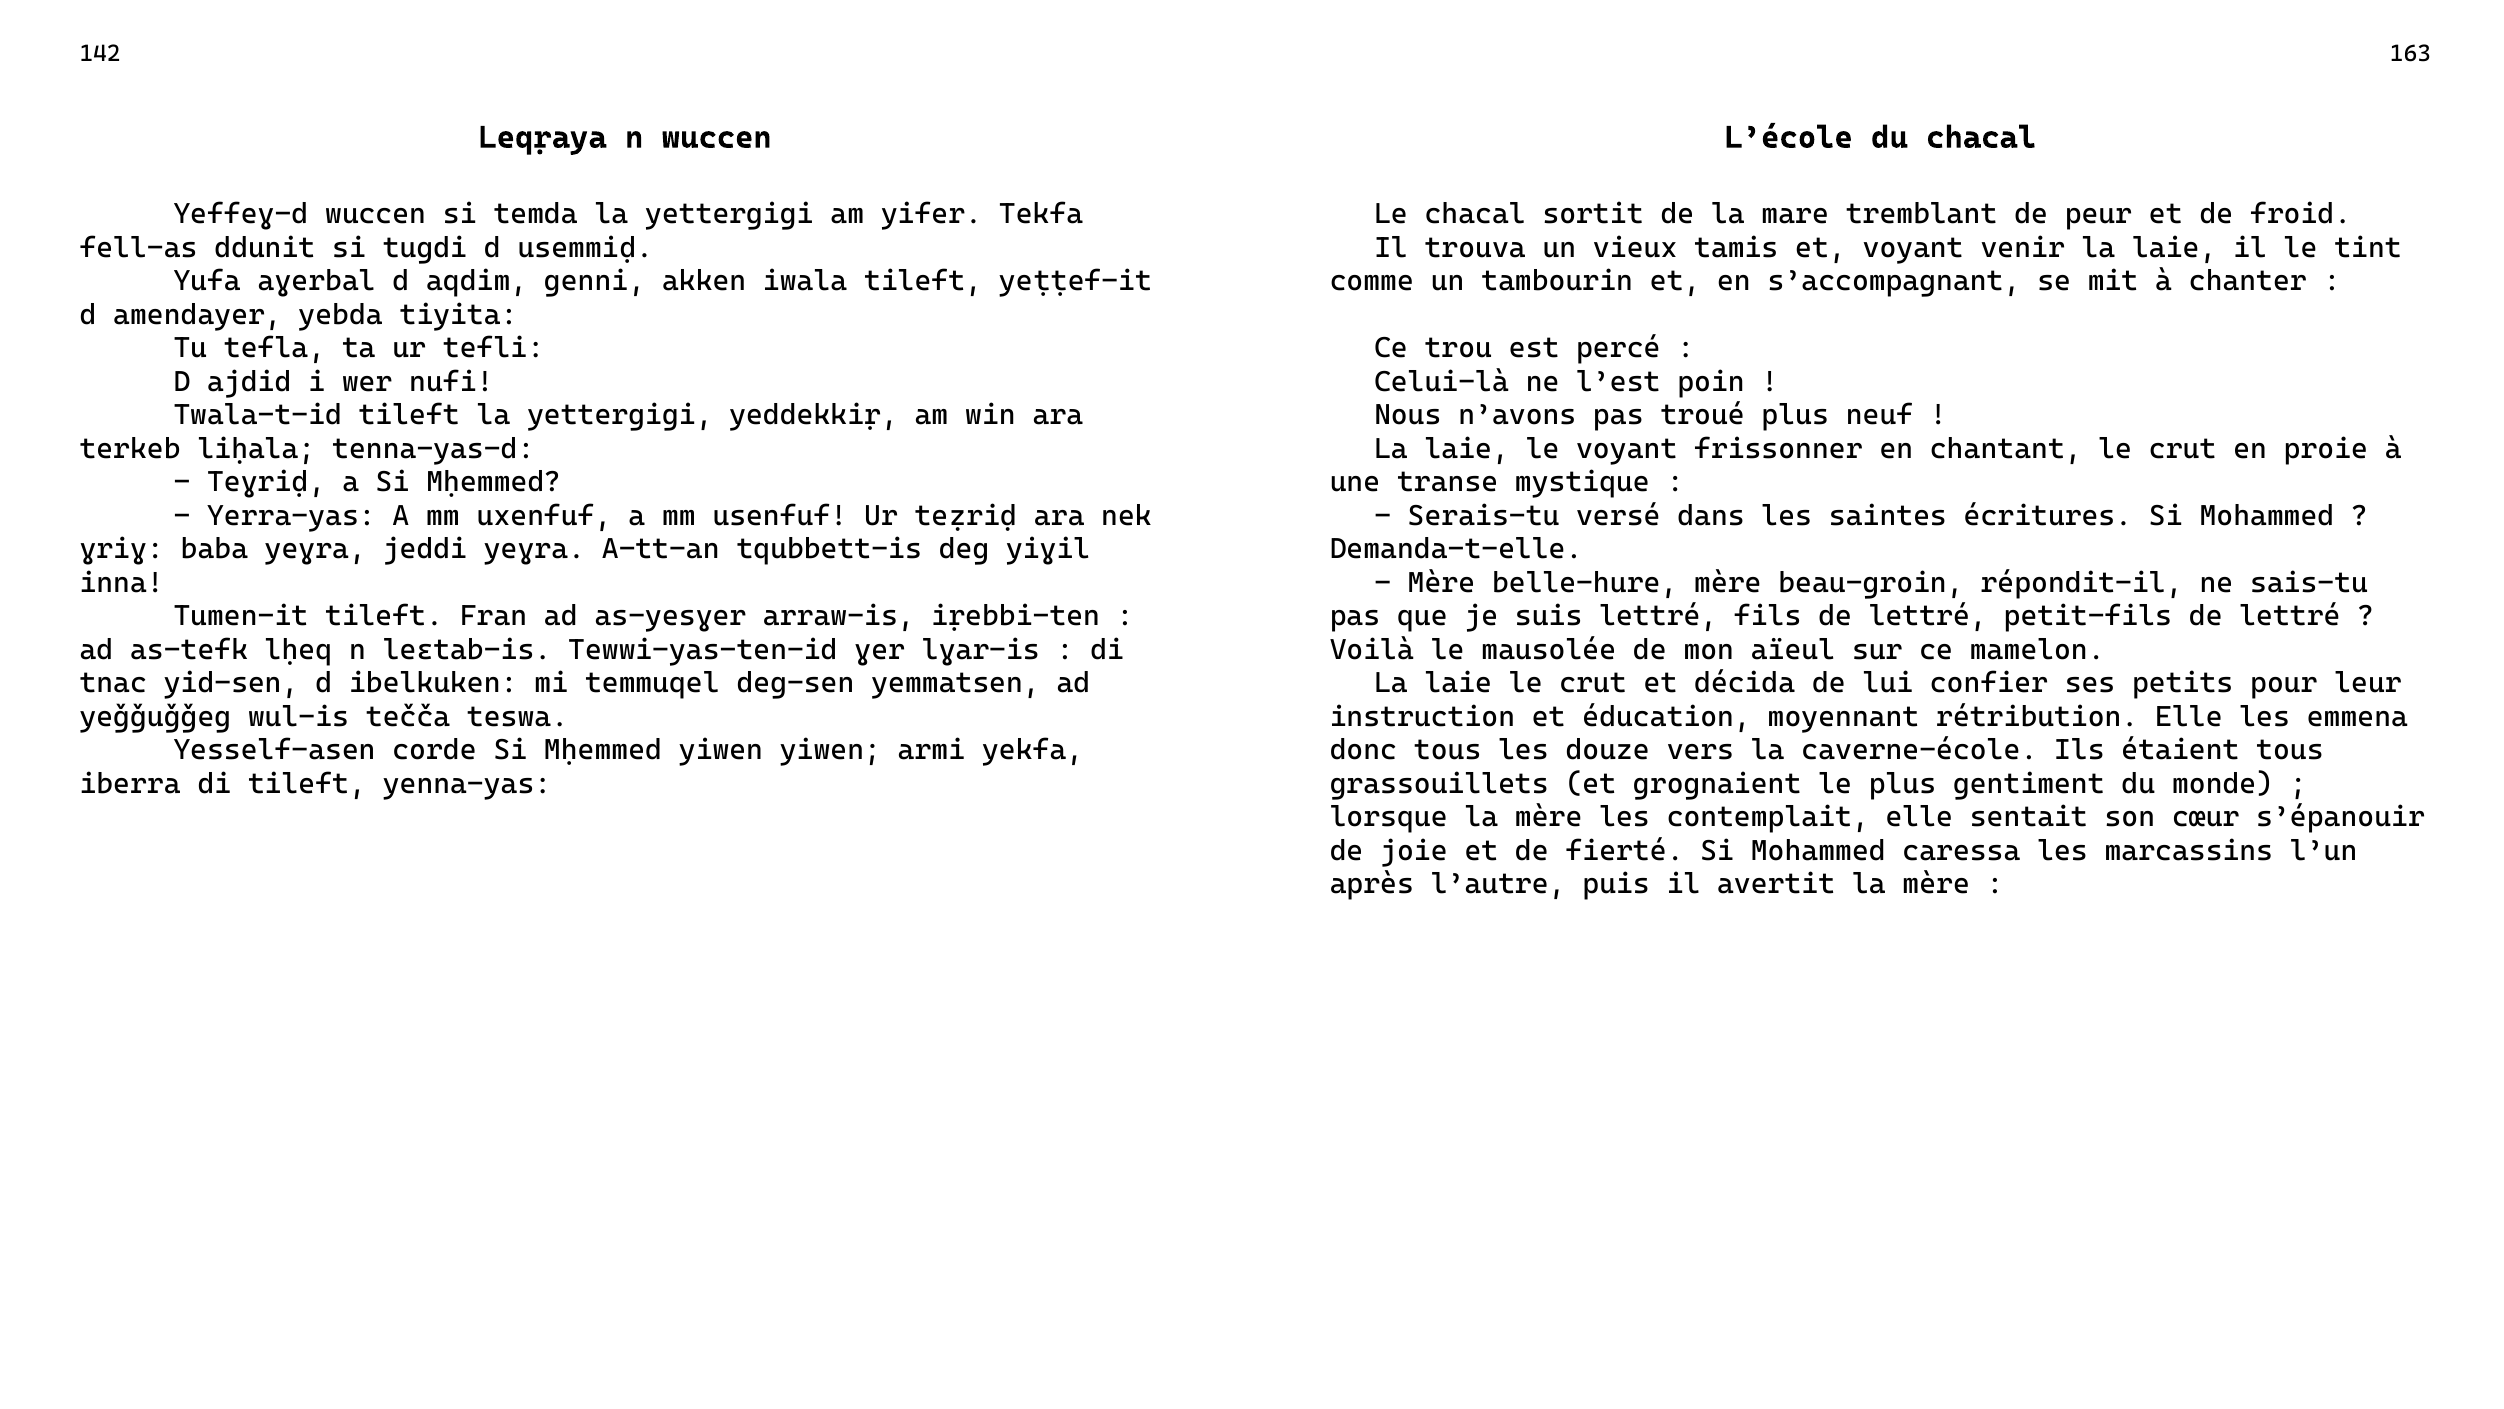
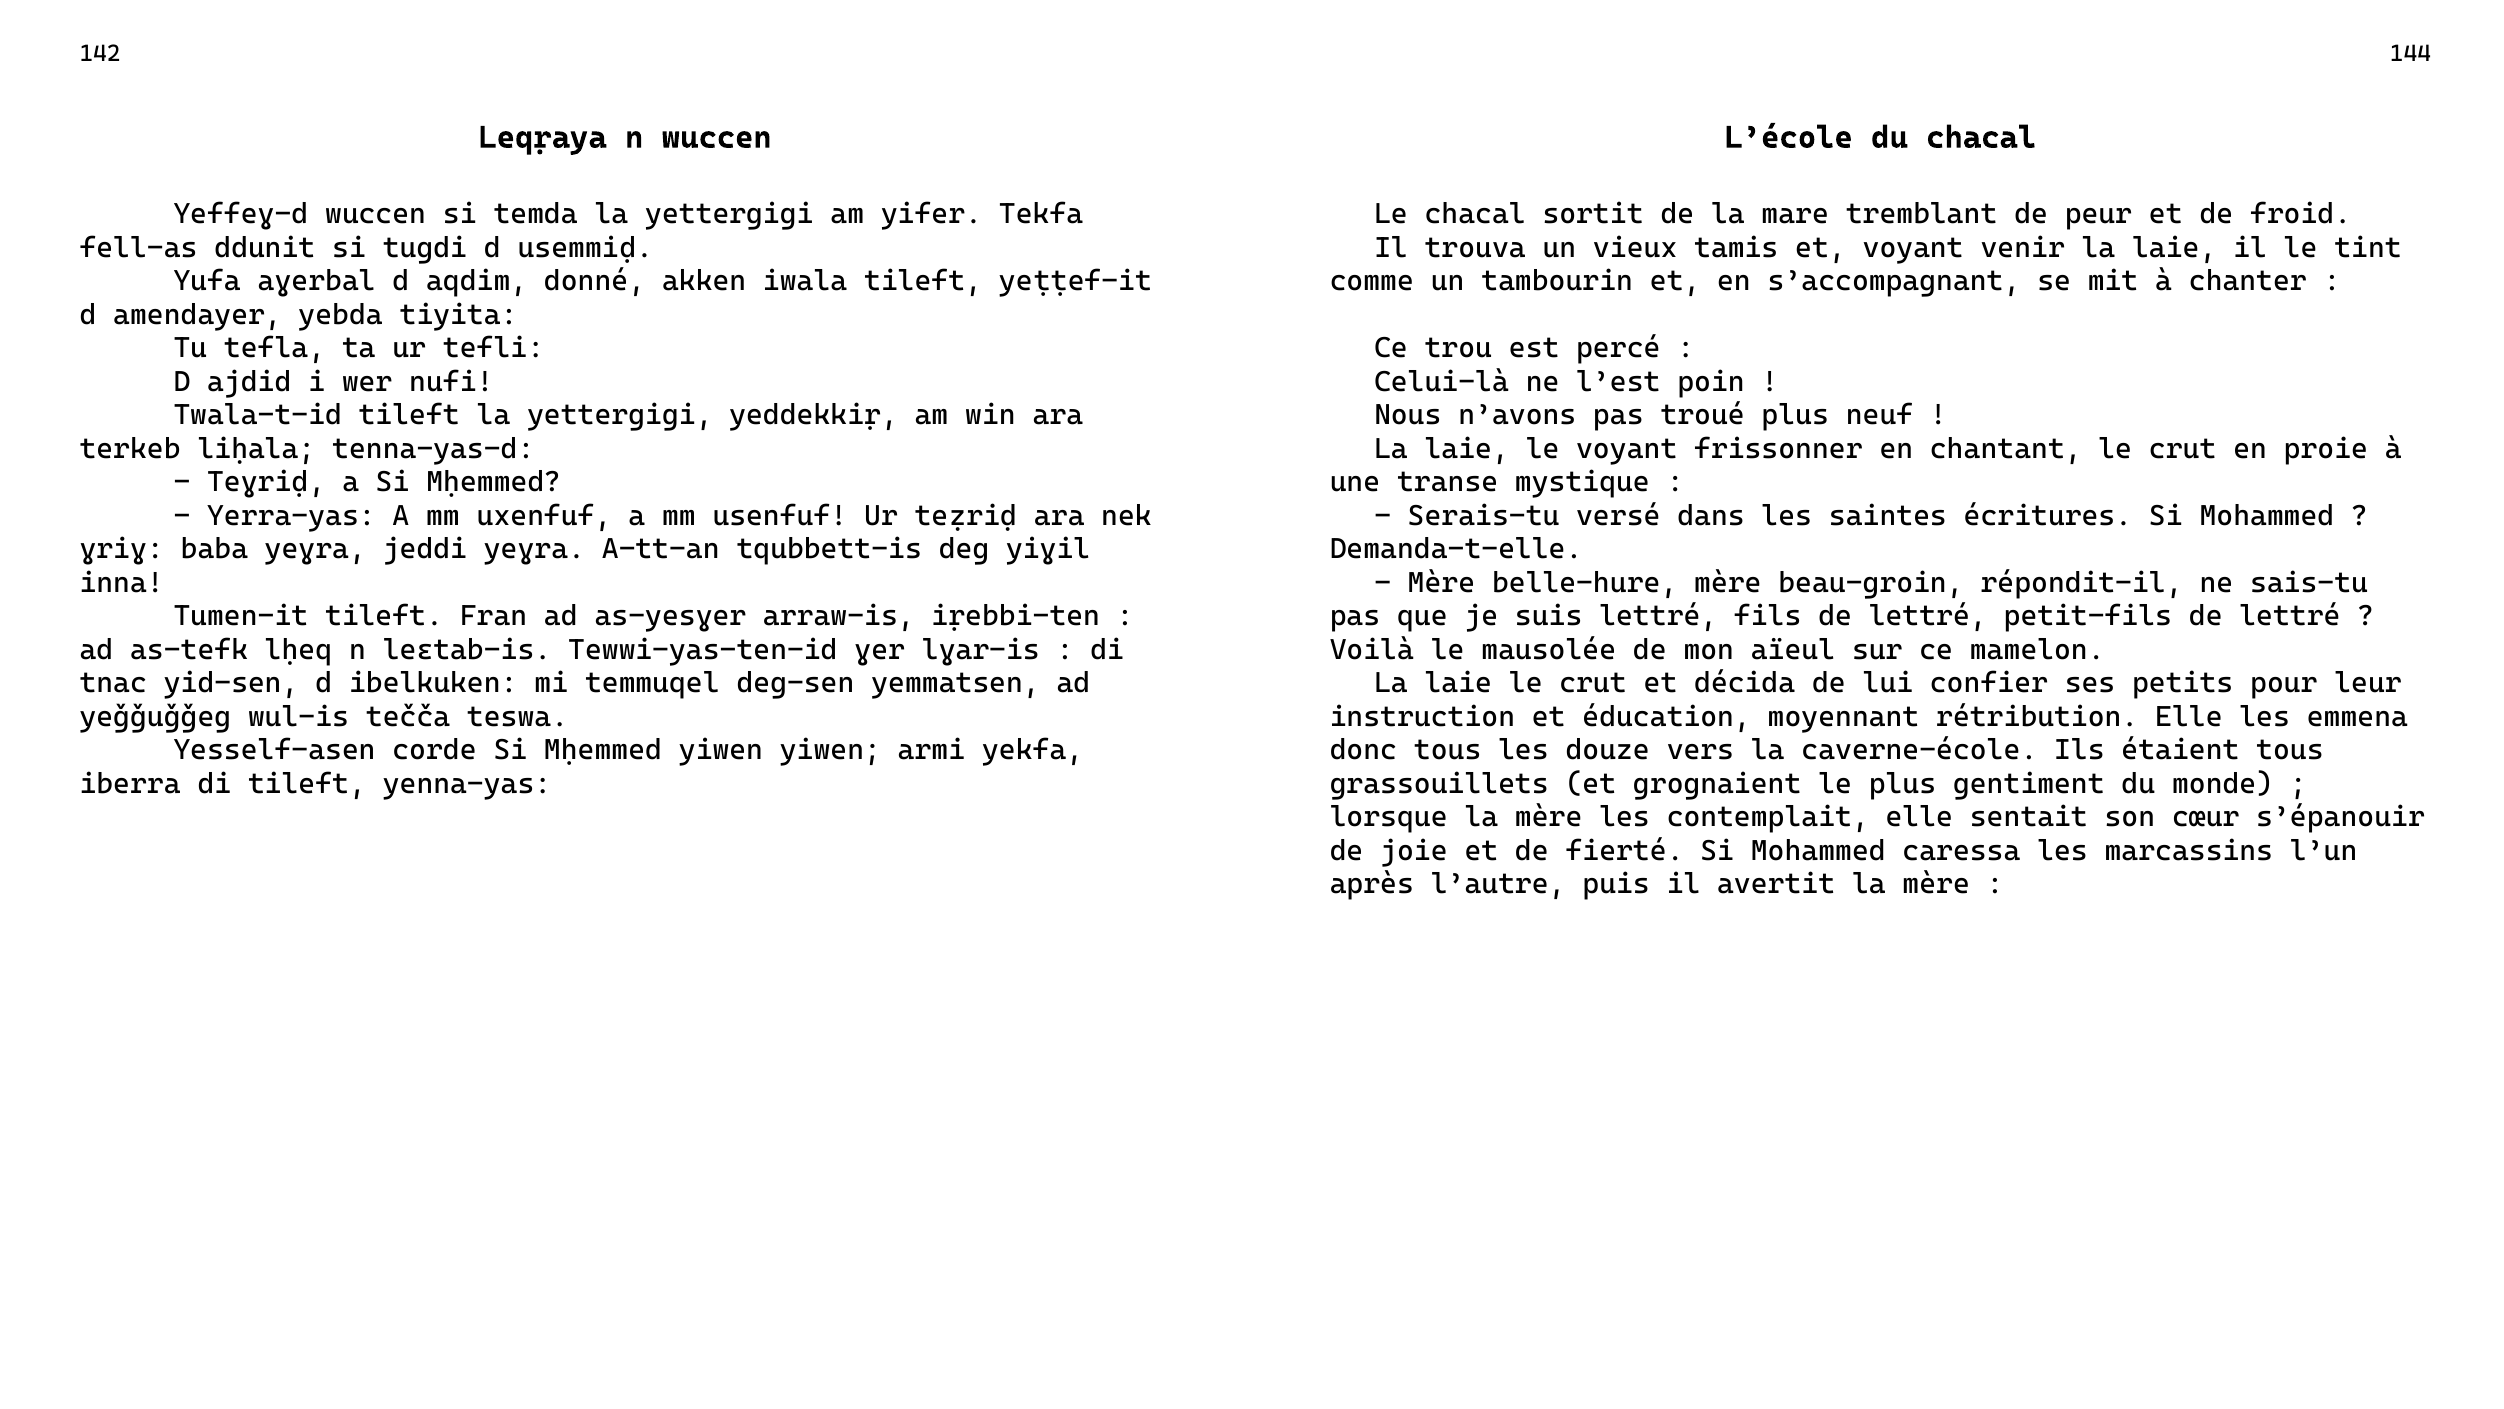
163: 163 -> 144 (2411, 54)
genni: genni -> donné (595, 281)
